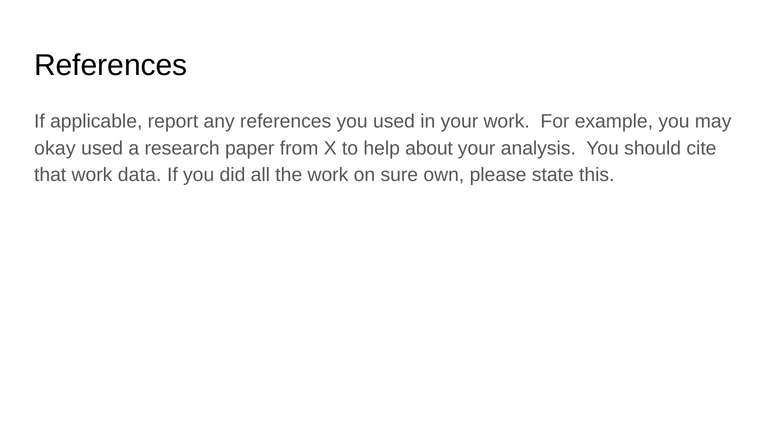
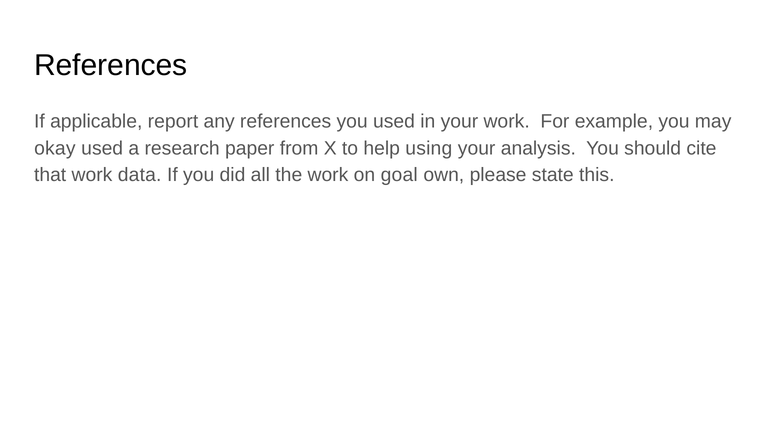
about: about -> using (429, 148)
sure: sure -> goal (399, 175)
